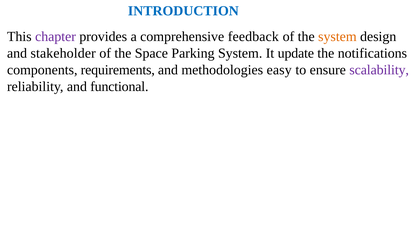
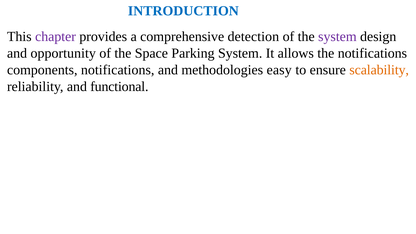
feedback: feedback -> detection (253, 37)
system colour: orange -> purple (337, 37)
stakeholder: stakeholder -> opportunity (63, 53)
update: update -> allows (296, 53)
components requirements: requirements -> notifications (118, 70)
scalability colour: purple -> orange (379, 70)
